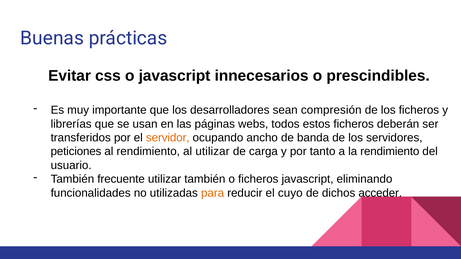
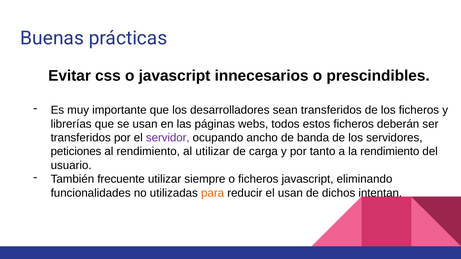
sean compresión: compresión -> transferidos (331, 110)
servidor colour: orange -> purple (168, 138)
utilizar también: también -> siempre (205, 179)
el cuyo: cuyo -> usan (290, 193)
acceder: acceder -> intentan (380, 193)
